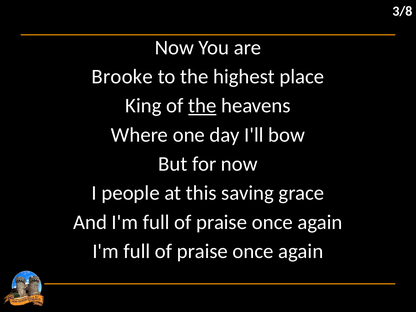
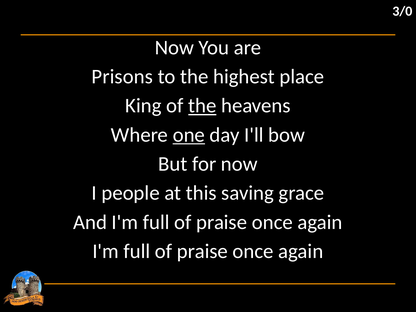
3/8: 3/8 -> 3/0 (402, 11)
Brooke: Brooke -> Prisons (122, 77)
one underline: none -> present (189, 135)
